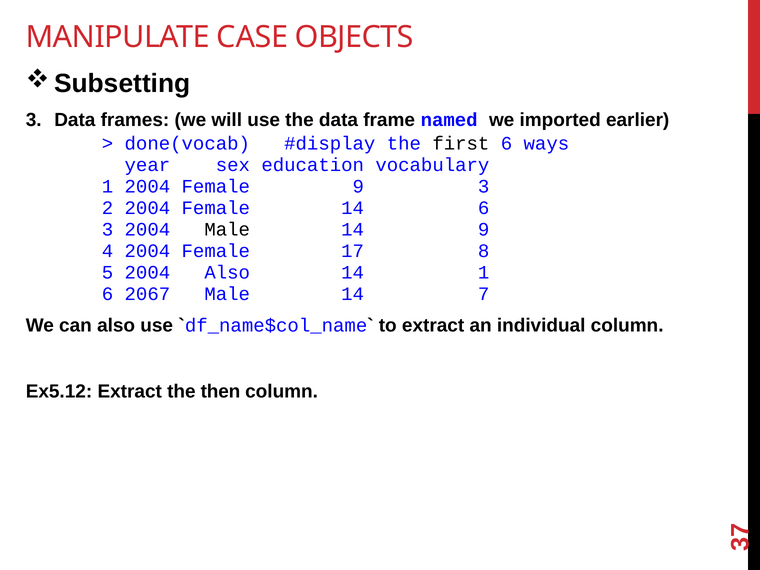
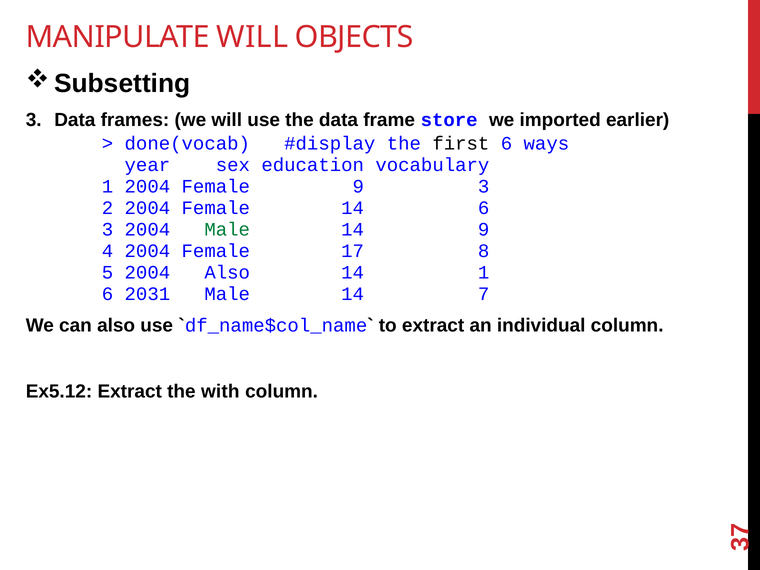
MANIPULATE CASE: CASE -> WILL (252, 37)
named: named -> store (449, 120)
Male colour: black -> green (227, 229)
2067: 2067 -> 2031 (147, 294)
then: then -> with (220, 391)
